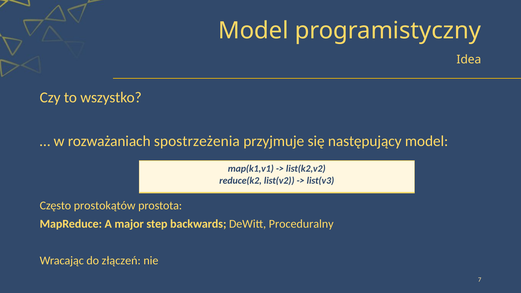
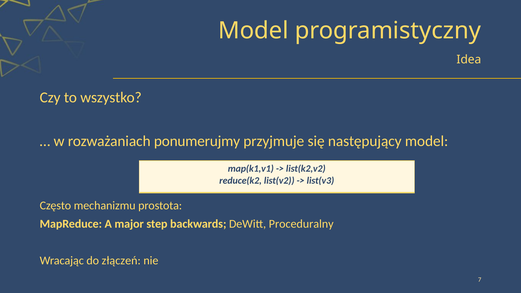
spostrzeżenia: spostrzeżenia -> ponumerujmy (197, 141)
prostokątów: prostokątów -> mechanizmu (105, 206)
